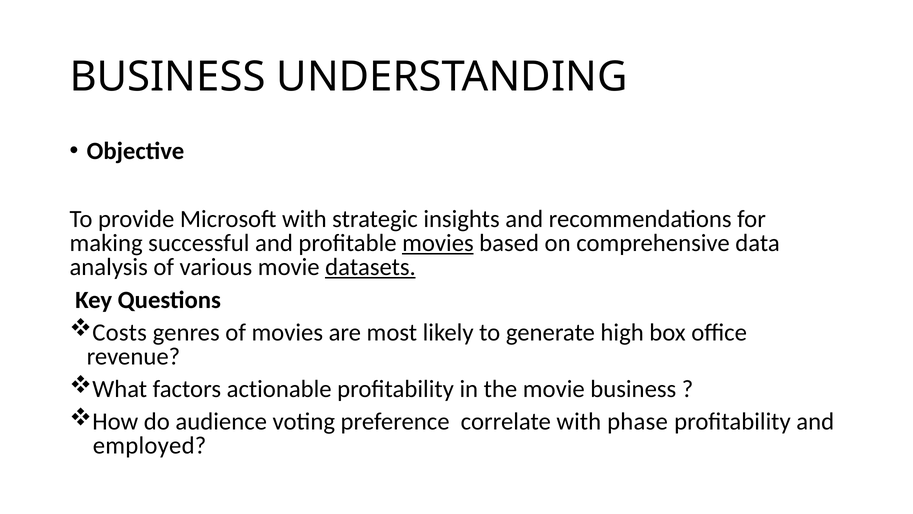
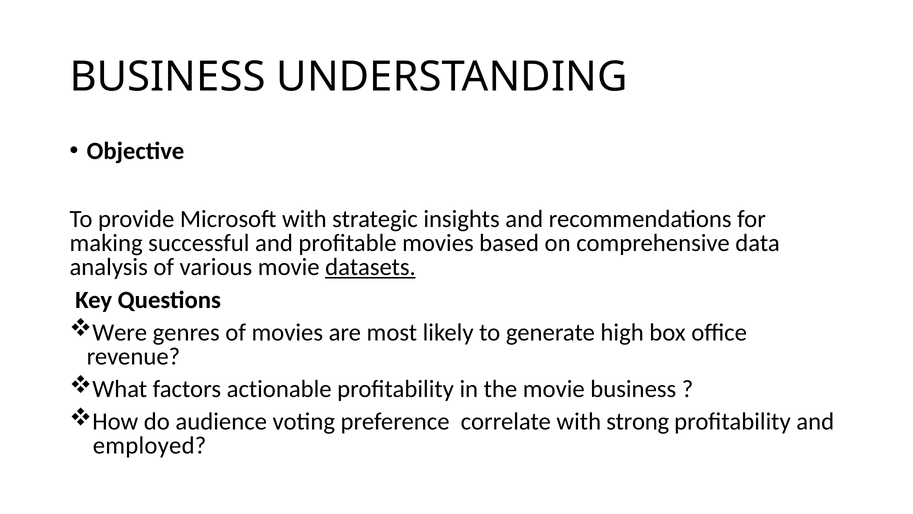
movies underline: present -> none (438, 243)
Costs: Costs -> Were (120, 332)
phase: phase -> strong (638, 421)
